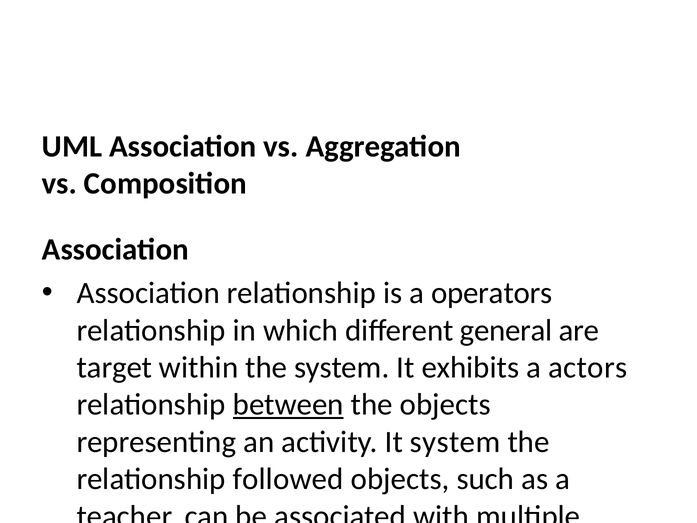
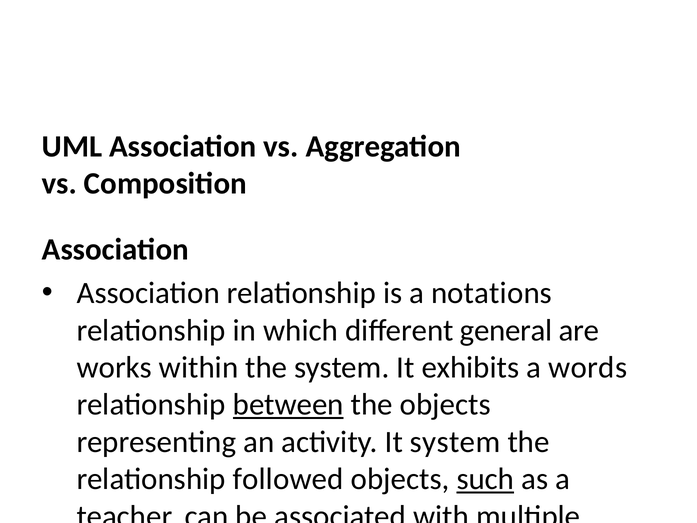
operators: operators -> notations (492, 293)
target: target -> works (114, 367)
actors: actors -> words (588, 367)
such underline: none -> present (485, 479)
